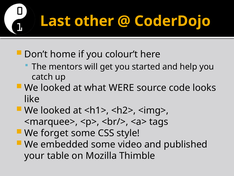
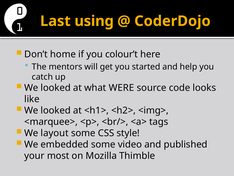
other: other -> using (94, 21)
forget: forget -> layout (55, 133)
table: table -> most (58, 155)
